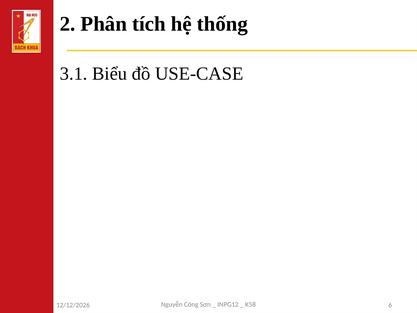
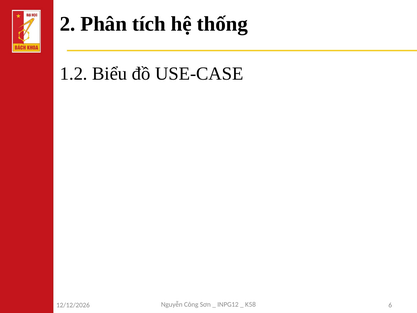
3.1: 3.1 -> 1.2 (74, 74)
